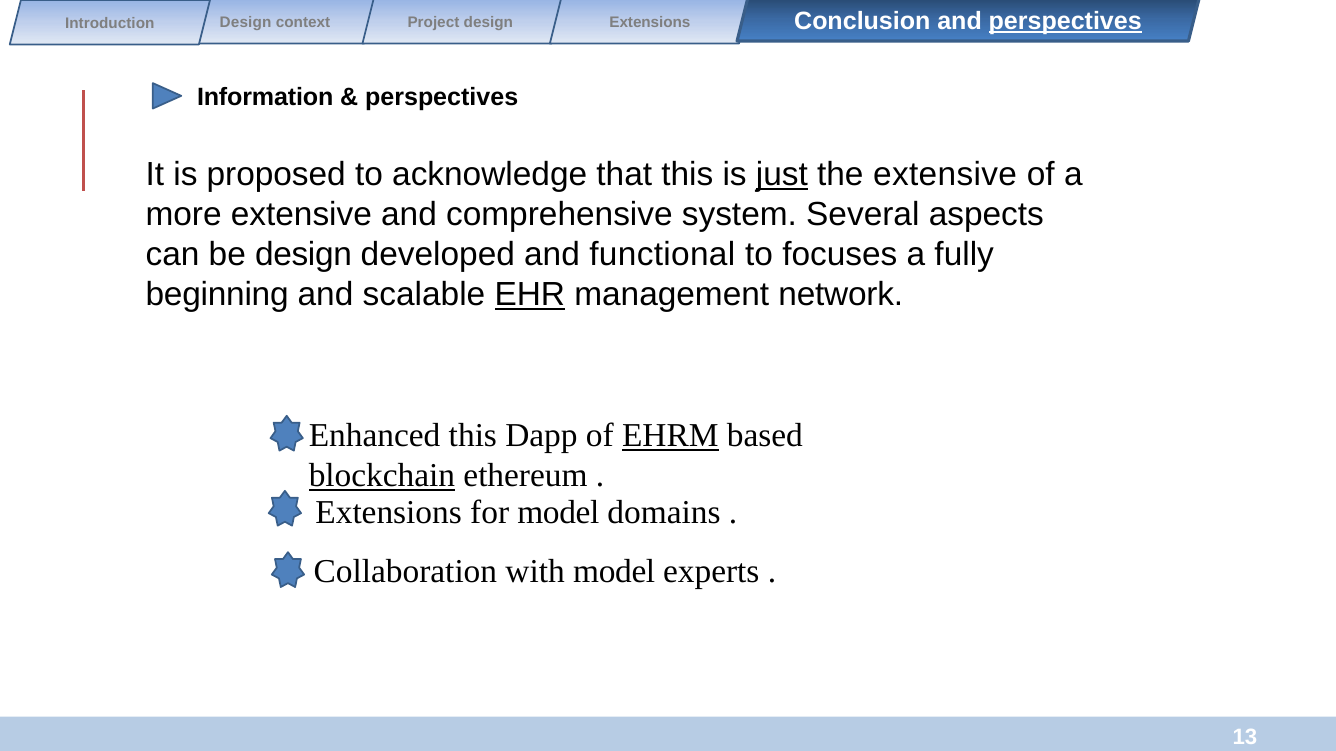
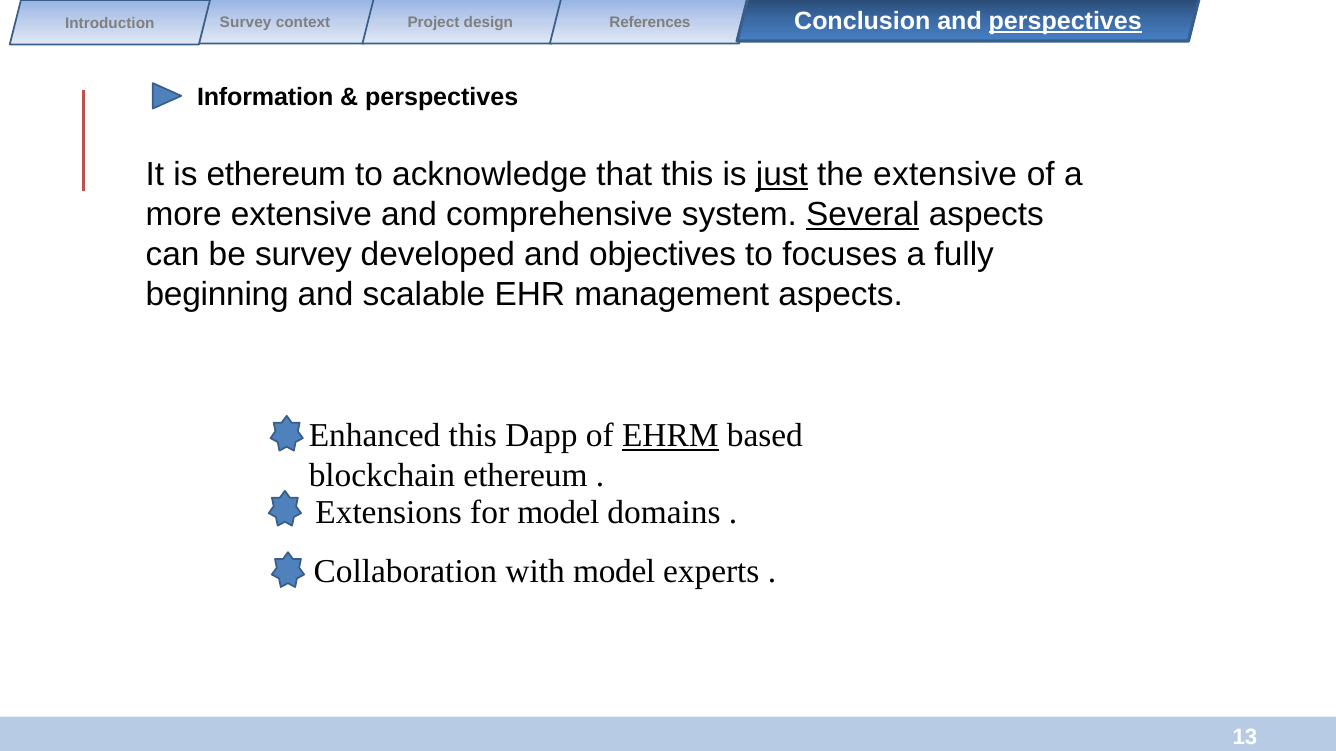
Design: Design -> Survey (246, 22)
design Extensions: Extensions -> References (650, 22)
is proposed: proposed -> ethereum (276, 175)
Several underline: none -> present (863, 215)
be design: design -> survey (303, 255)
functional: functional -> objectives (663, 255)
EHR underline: present -> none (530, 295)
management network: network -> aspects (841, 295)
blockchain underline: present -> none (382, 476)
